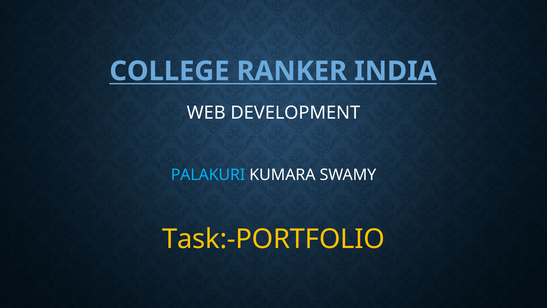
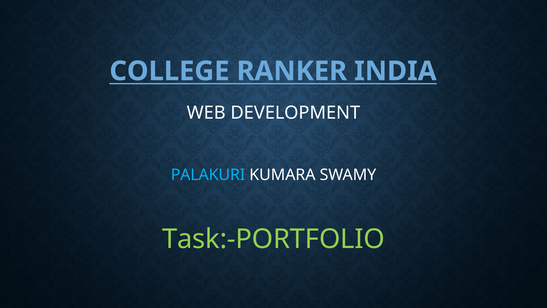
Task:-PORTFOLIO colour: yellow -> light green (273, 239)
